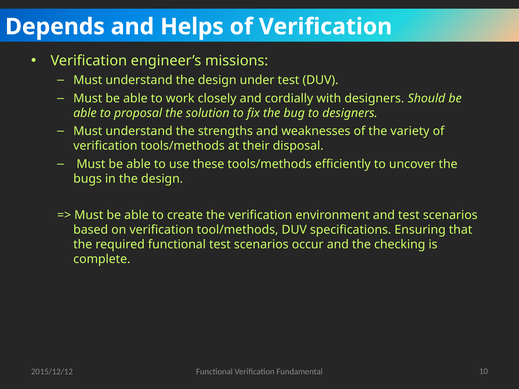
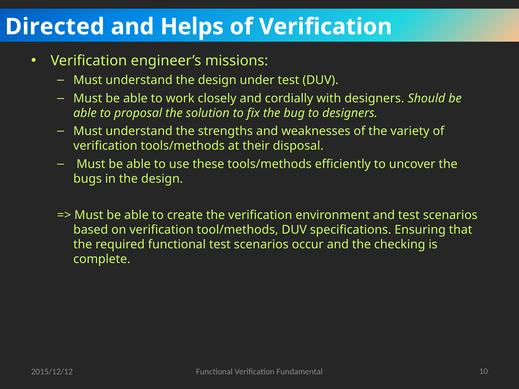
Depends: Depends -> Directed (55, 27)
